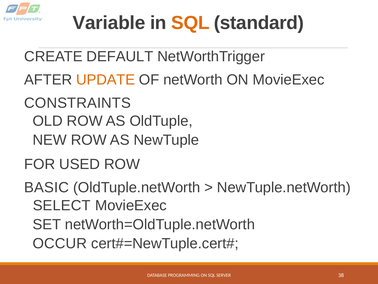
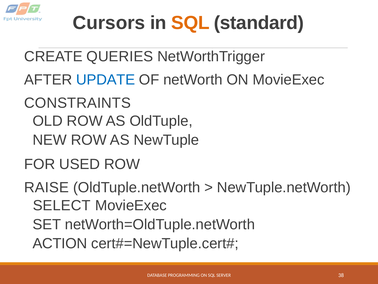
Variable: Variable -> Cursors (109, 23)
DEFAULT: DEFAULT -> QUERIES (120, 56)
UPDATE colour: orange -> blue (106, 80)
BASIC: BASIC -> RAISE (47, 187)
OCCUR: OCCUR -> ACTION (60, 243)
